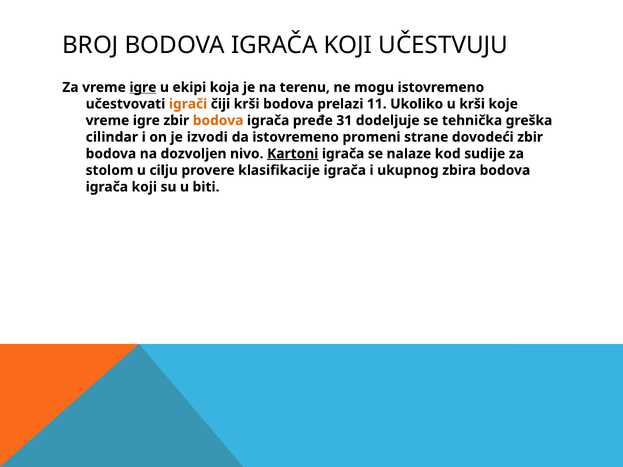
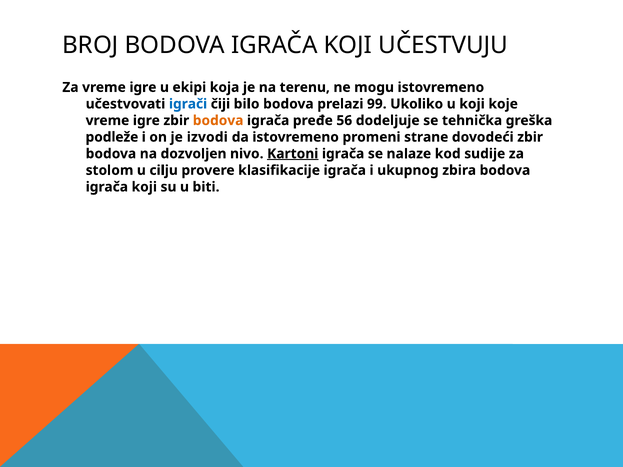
igre underline: present -> none (143, 87)
igrači colour: orange -> blue (188, 104)
čiji krši: krši -> bilo (247, 104)
11: 11 -> 99 (377, 104)
u krši: krši -> koji (472, 104)
31: 31 -> 56 (344, 121)
cilindar: cilindar -> podleže (112, 137)
